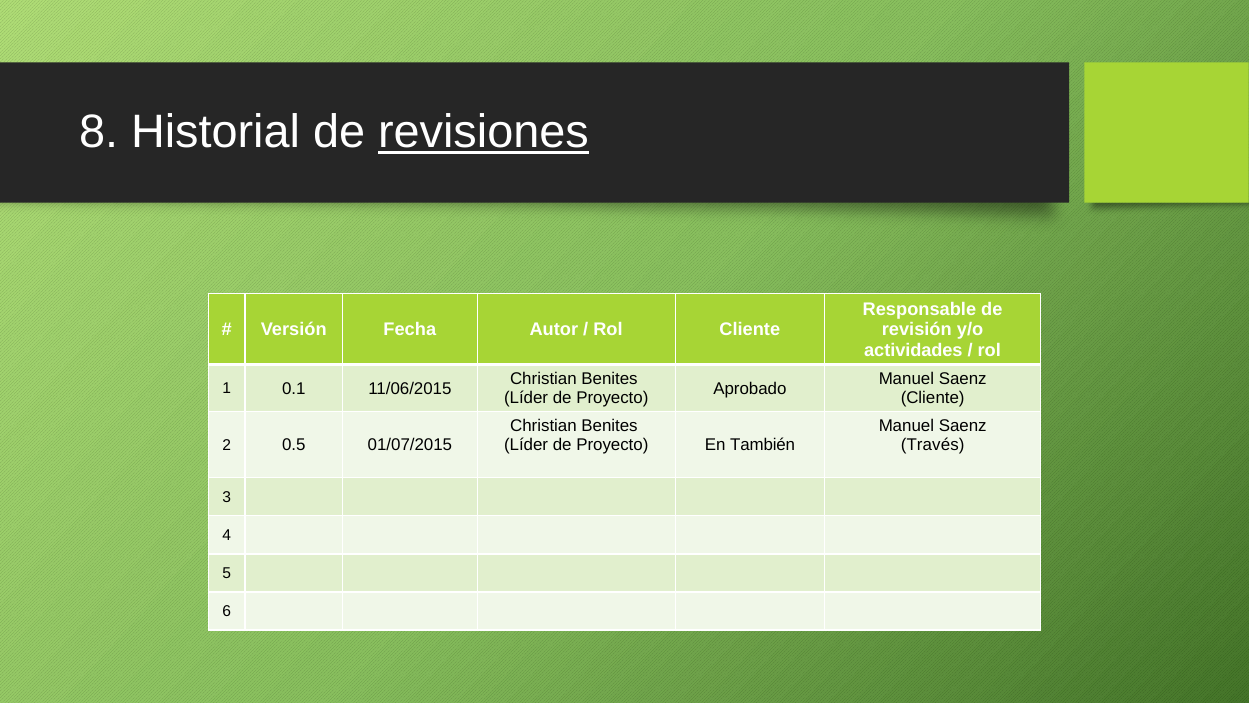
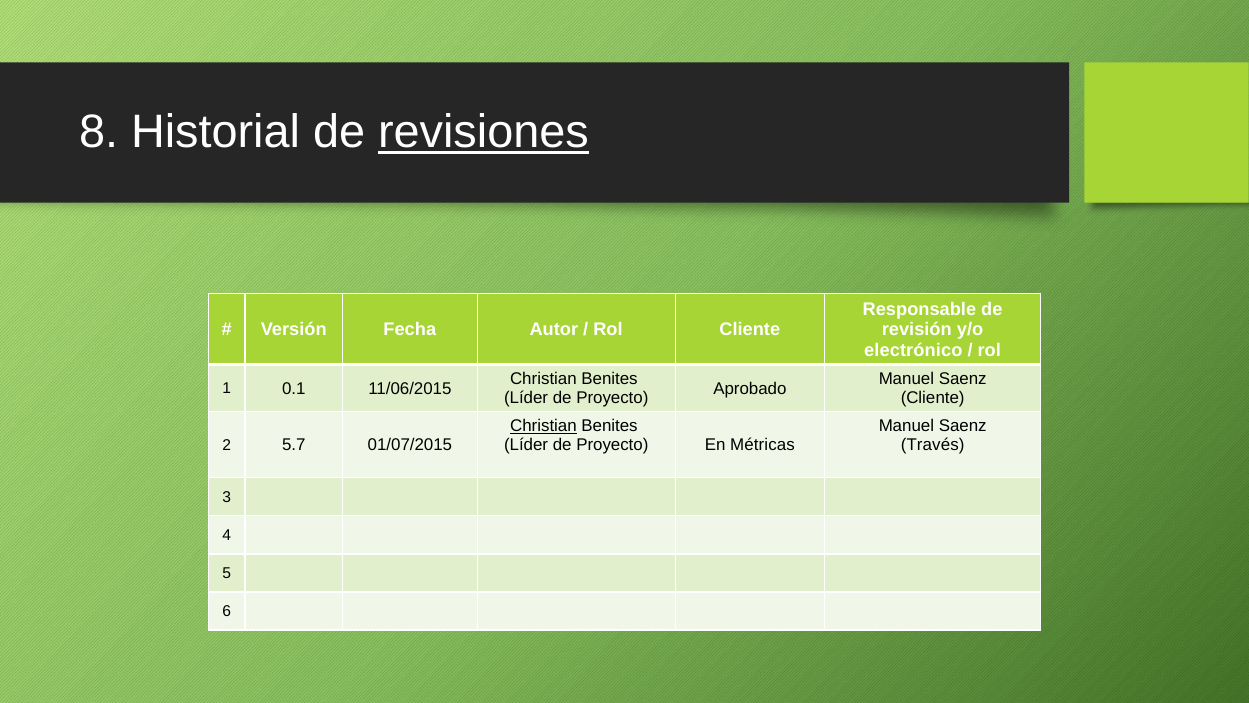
actividades: actividades -> electrónico (913, 350)
Christian underline: none -> present (543, 426)
También: También -> Métricas (763, 445)
0.5: 0.5 -> 5.7 (294, 445)
